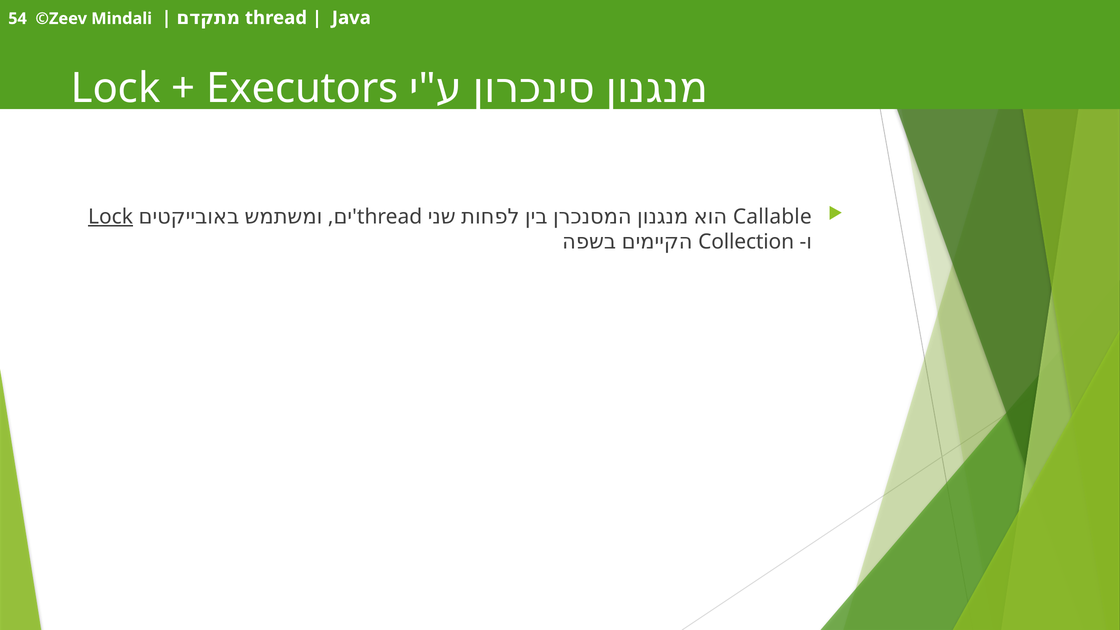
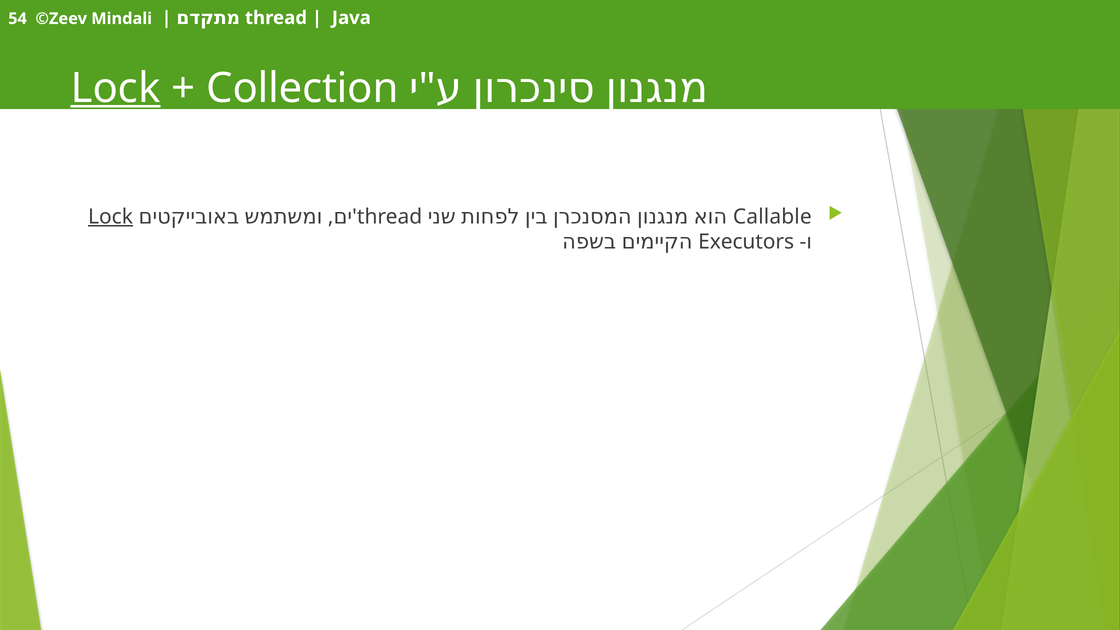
Lock underline: none -> present (116, 88)
Executors: Executors -> Collection (302, 88)
Collection: Collection -> Executors (746, 242)
